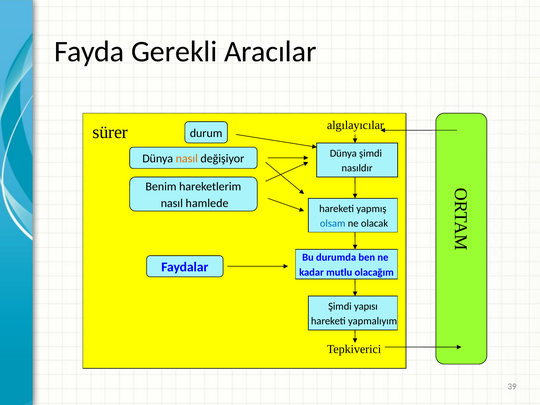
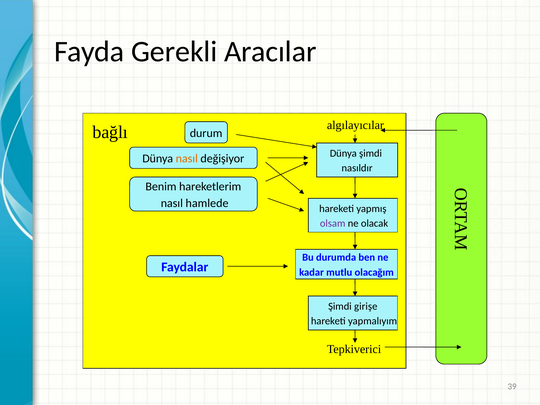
sürer: sürer -> bağlı (110, 132)
olsam colour: blue -> purple (333, 223)
yapısı: yapısı -> girişe (366, 306)
